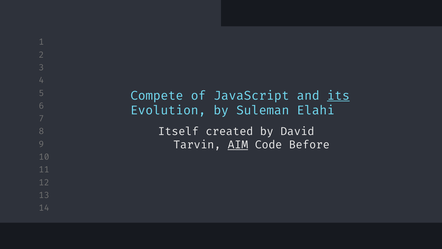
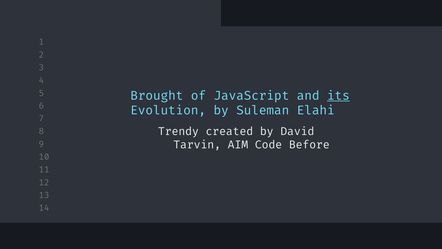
Compete: Compete -> Brought (157, 96)
Itself: Itself -> Trendy (178, 131)
AIM underline: present -> none (238, 145)
